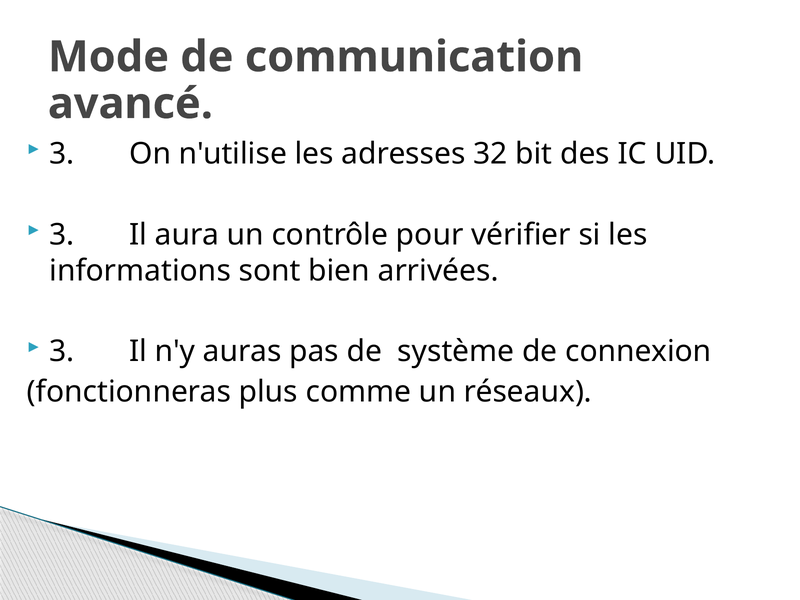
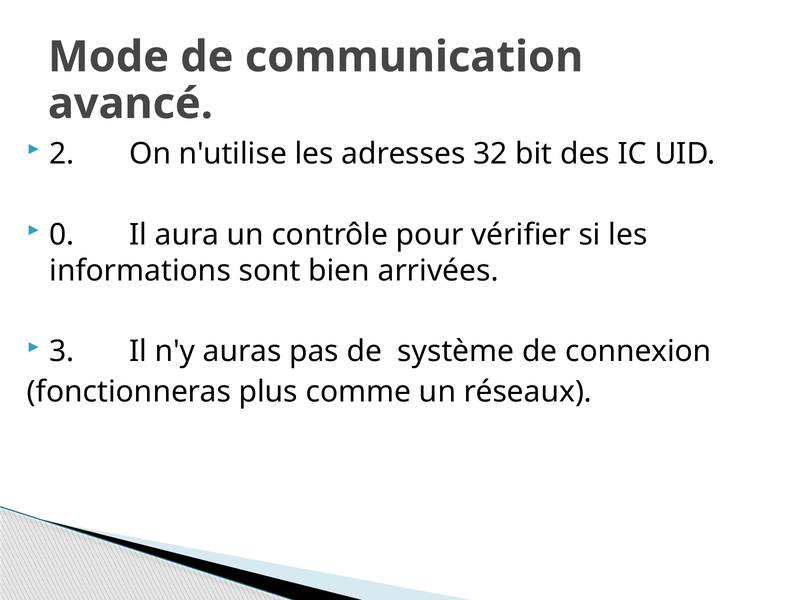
3: 3 -> 2 (62, 154)
3: 3 -> 0 (62, 235)
